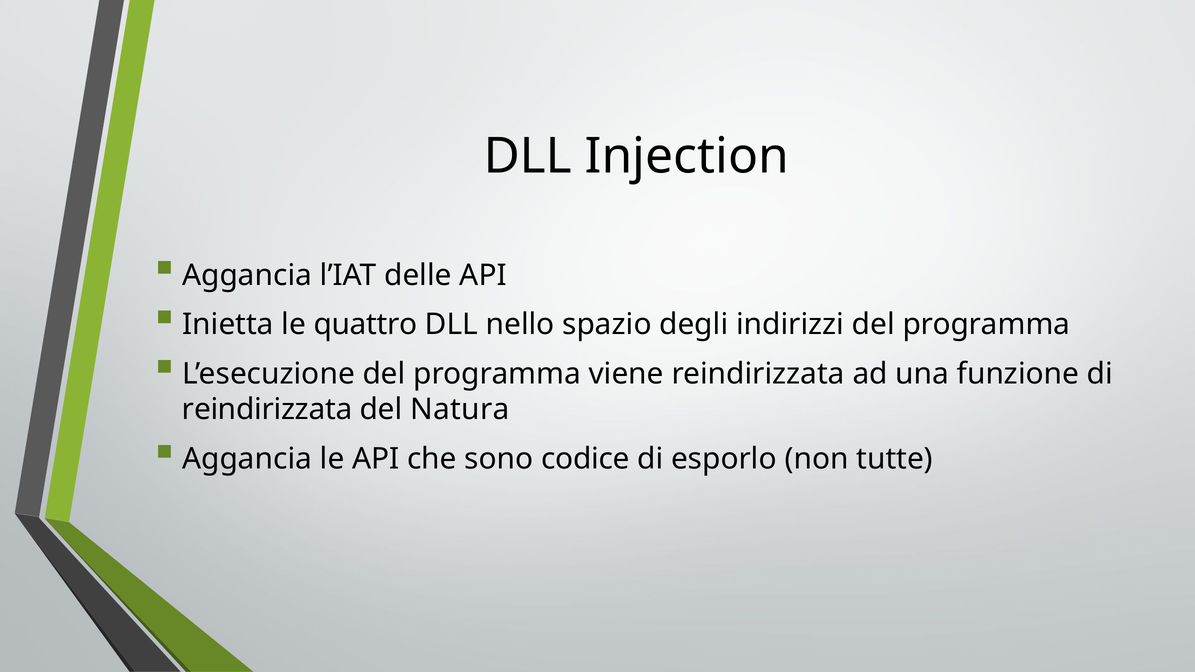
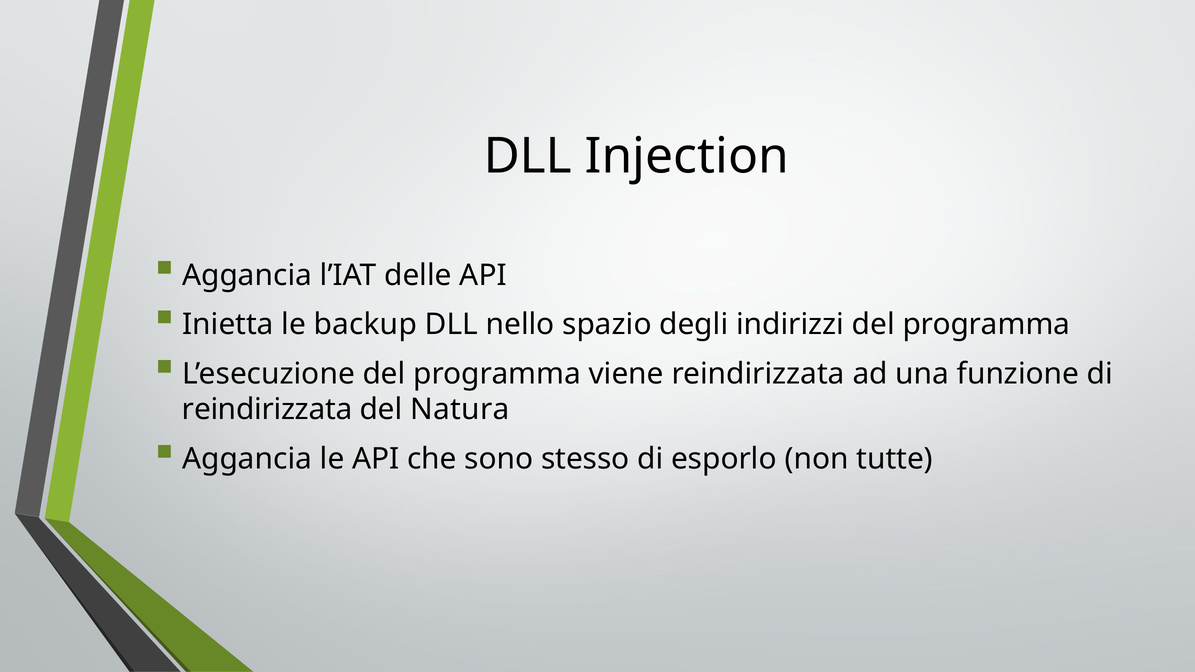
quattro: quattro -> backup (365, 325)
codice: codice -> stesso (585, 459)
